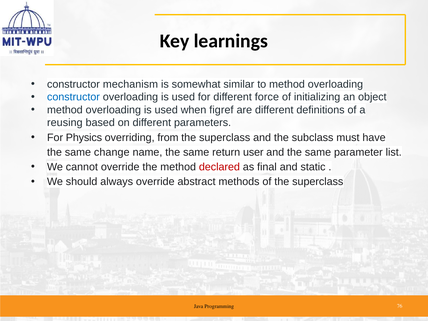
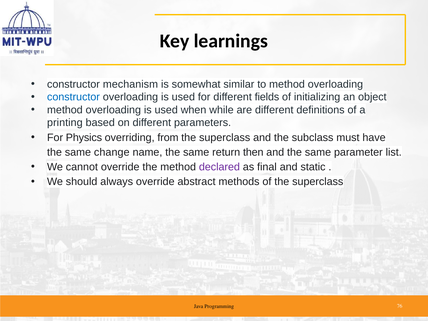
force: force -> fields (267, 97)
figref: figref -> while (221, 110)
reusing: reusing -> printing (65, 123)
user: user -> then (253, 152)
declared colour: red -> purple (219, 167)
